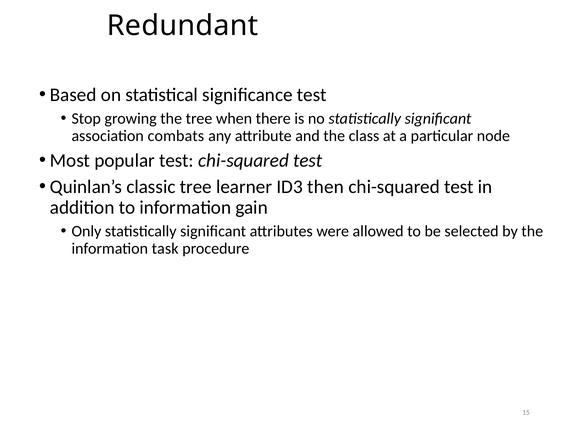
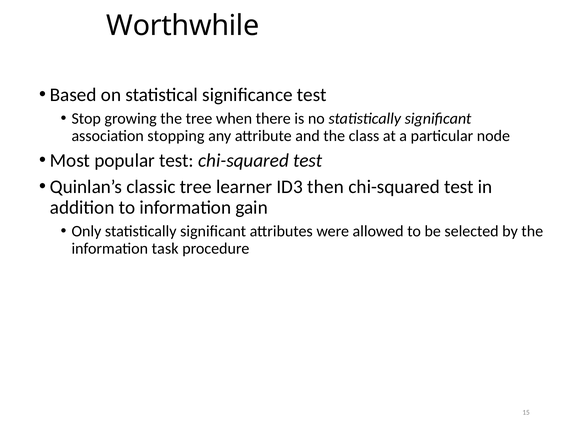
Redundant: Redundant -> Worthwhile (183, 26)
combats: combats -> stopping (176, 136)
